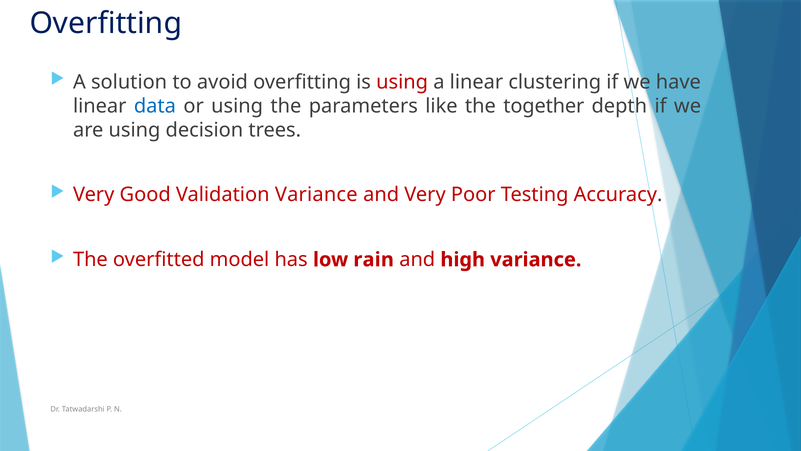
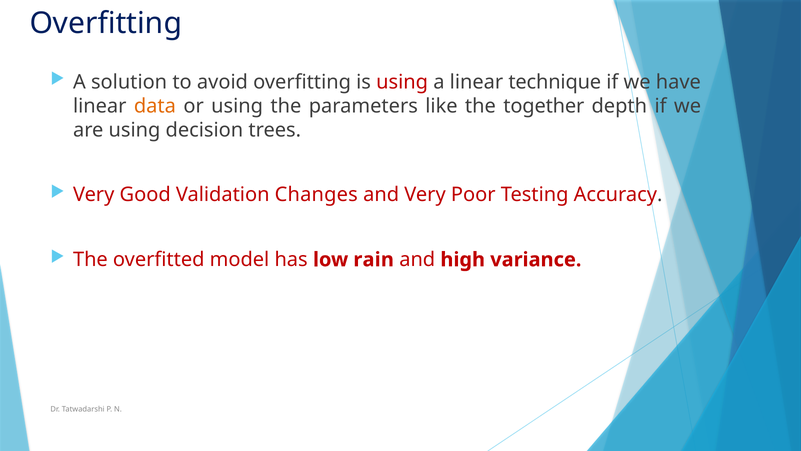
clustering: clustering -> technique (555, 82)
data colour: blue -> orange (155, 106)
Validation Variance: Variance -> Changes (316, 195)
